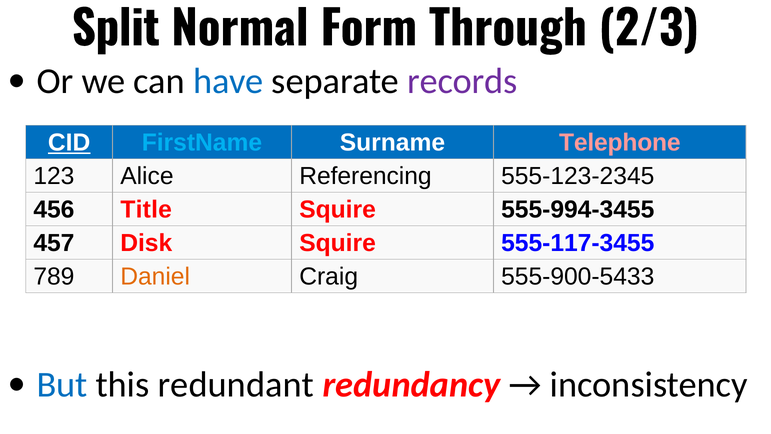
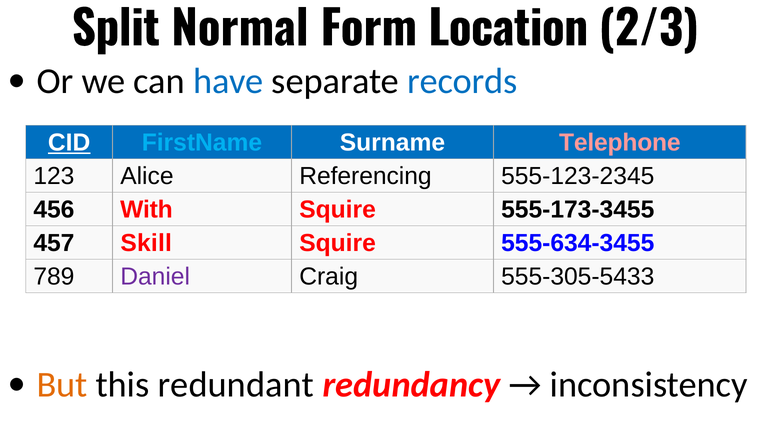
Through: Through -> Location (508, 30)
records colour: purple -> blue (462, 81)
Title: Title -> With (146, 209)
555-994-3455: 555-994-3455 -> 555-173-3455 (578, 209)
Disk: Disk -> Skill (146, 243)
555-117-3455: 555-117-3455 -> 555-634-3455 (578, 243)
Daniel colour: orange -> purple (155, 276)
555-900-5433: 555-900-5433 -> 555-305-5433 (578, 276)
But colour: blue -> orange (62, 384)
